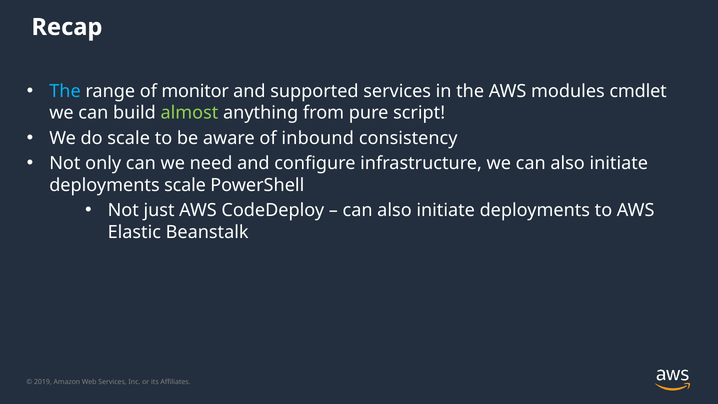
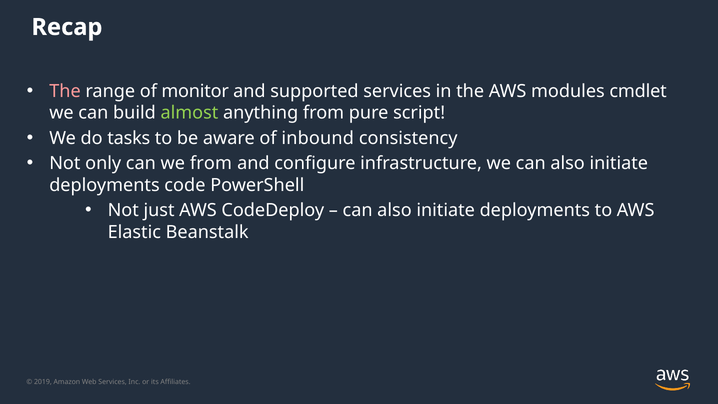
The colour: light blue -> pink (65, 91)
do scale: scale -> tasks (129, 138)
we need: need -> from (211, 163)
deployments scale: scale -> code (185, 185)
